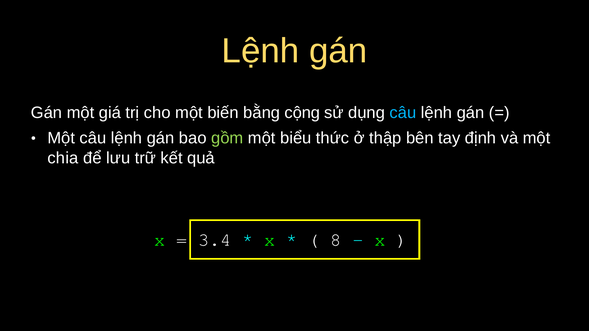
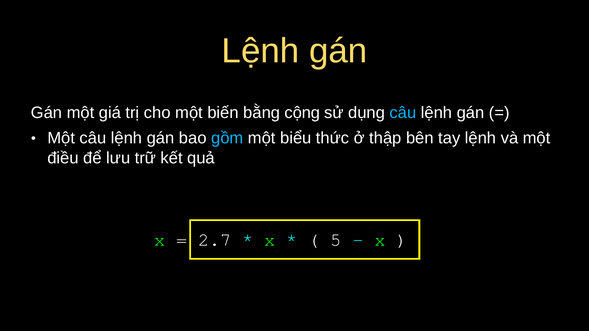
gồm colour: light green -> light blue (227, 138)
tay định: định -> lệnh (481, 138)
chia: chia -> điều (63, 158)
3.4: 3.4 -> 2.7 (215, 240)
8: 8 -> 5 (336, 240)
